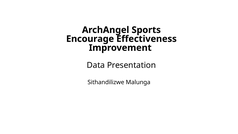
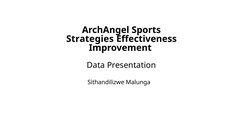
Encourage: Encourage -> Strategies (90, 39)
